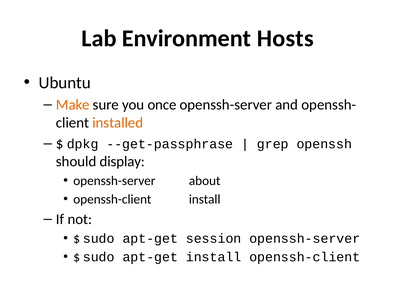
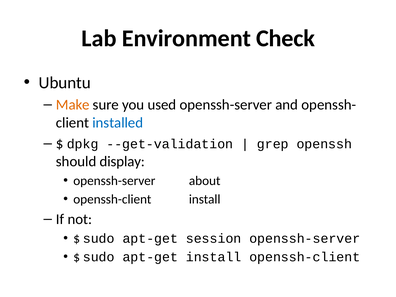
Hosts: Hosts -> Check (286, 38)
once: once -> used (162, 105)
installed colour: orange -> blue (118, 123)
--get-passphrase: --get-passphrase -> --get-validation (170, 144)
